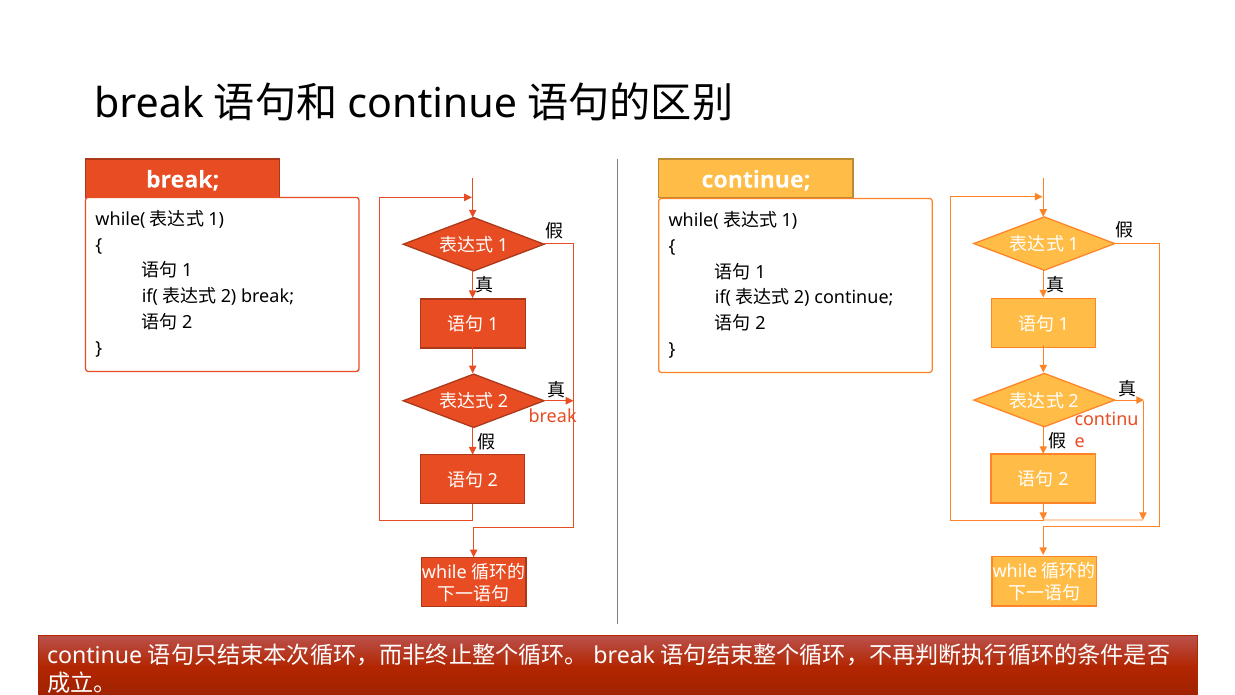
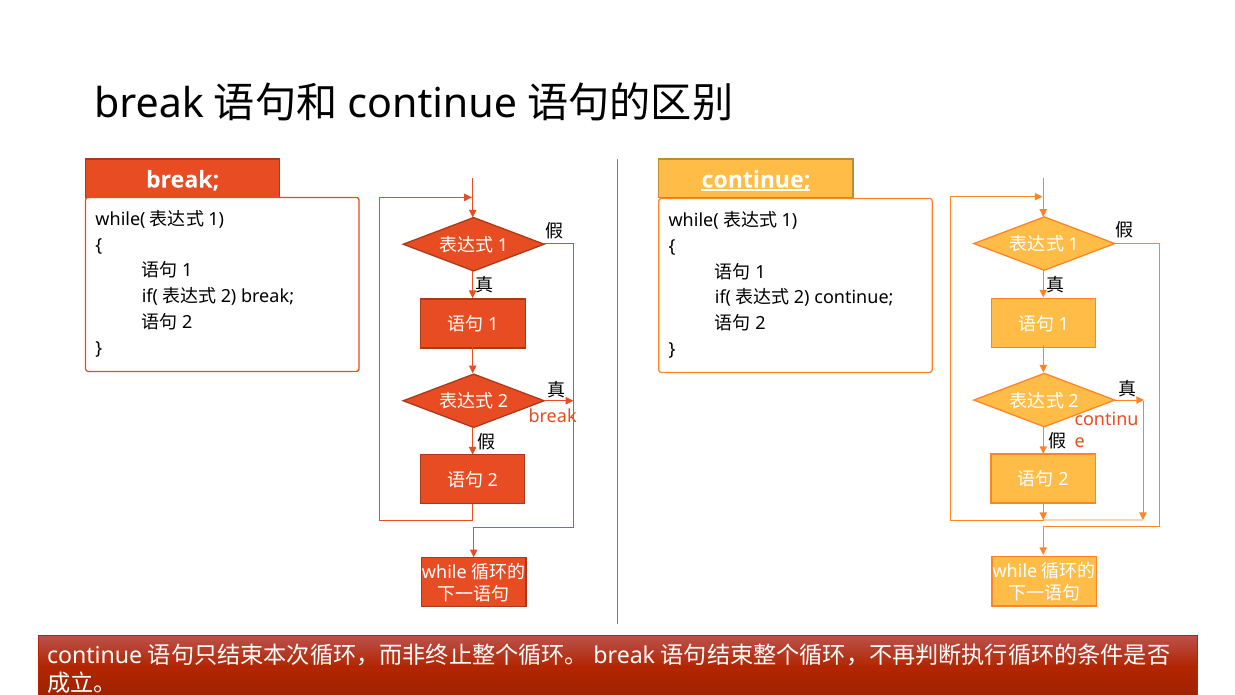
continue underline: none -> present (756, 180)
